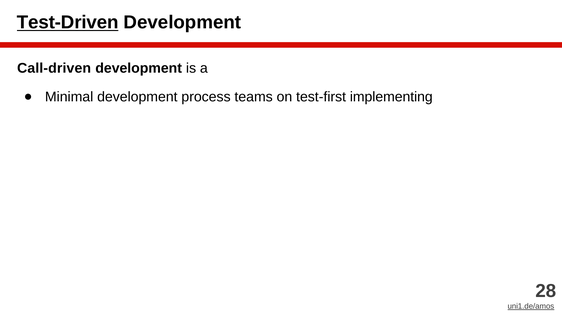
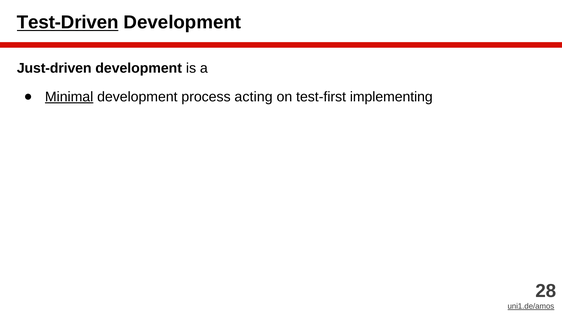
Call-driven: Call-driven -> Just-driven (54, 68)
Minimal underline: none -> present (69, 97)
teams: teams -> acting (254, 97)
